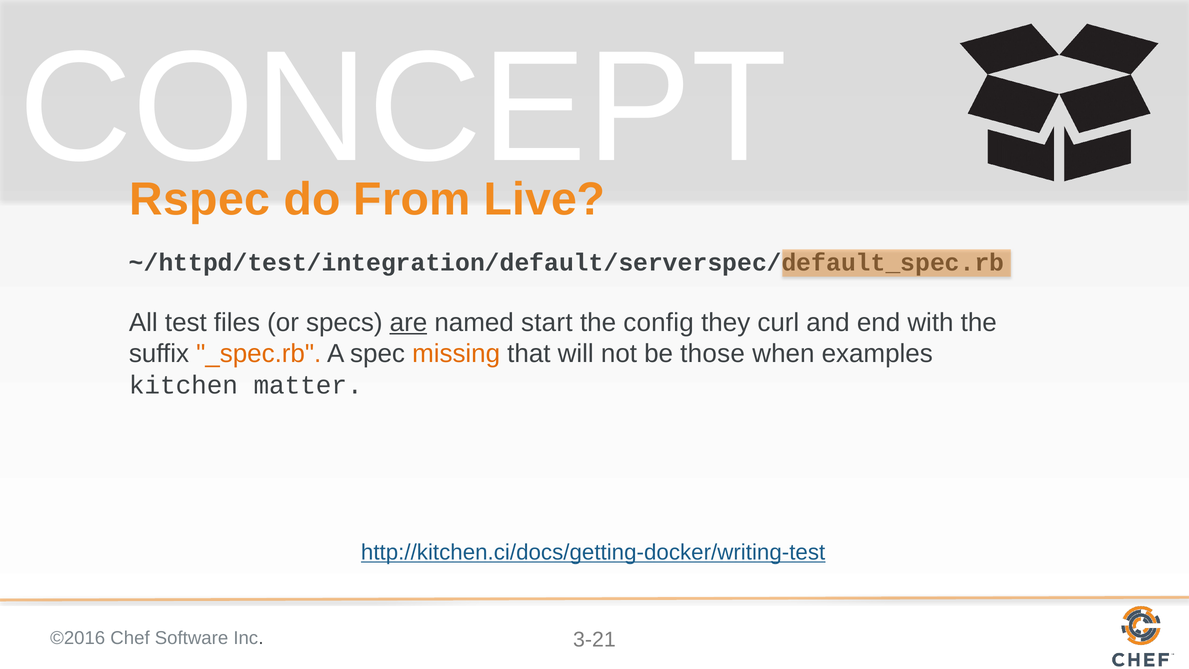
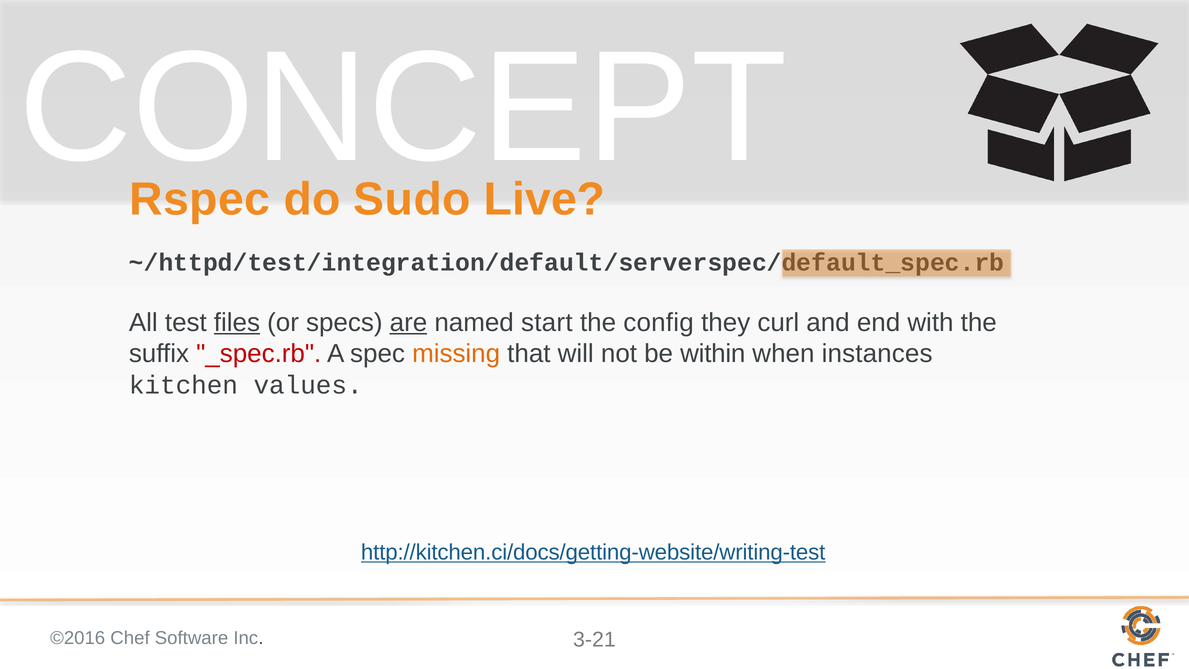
From: From -> Sudo (412, 199)
files underline: none -> present (237, 323)
_spec.rb colour: orange -> red (259, 354)
those: those -> within (713, 354)
examples: examples -> instances (877, 354)
matter: matter -> values (308, 385)
http://kitchen.ci/docs/getting-docker/writing-test: http://kitchen.ci/docs/getting-docker/writing-test -> http://kitchen.ci/docs/getting-website/writing-test (593, 552)
